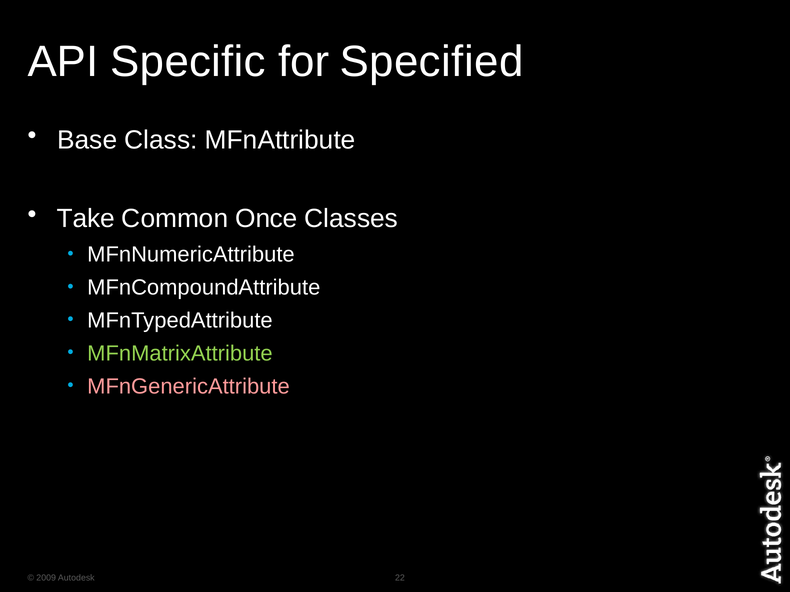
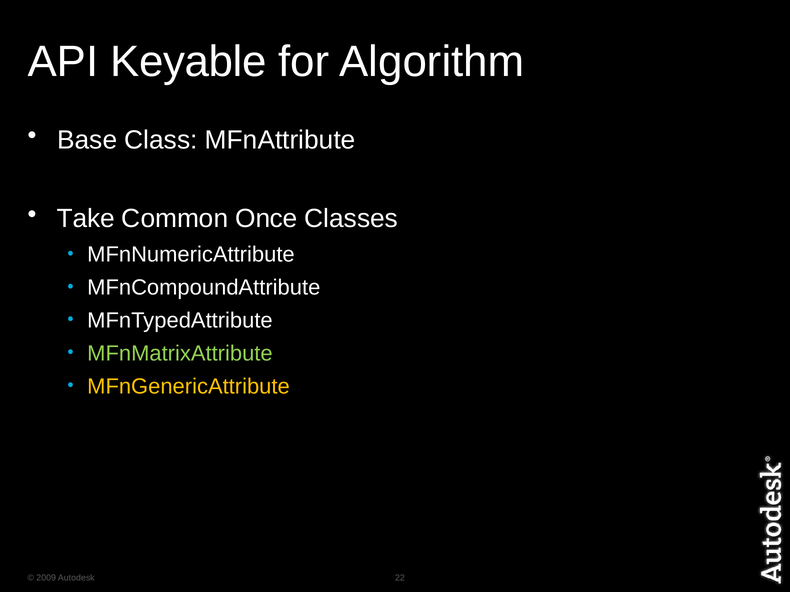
Specific: Specific -> Keyable (188, 62)
Specified: Specified -> Algorithm (432, 62)
MFnGenericAttribute colour: pink -> yellow (188, 387)
